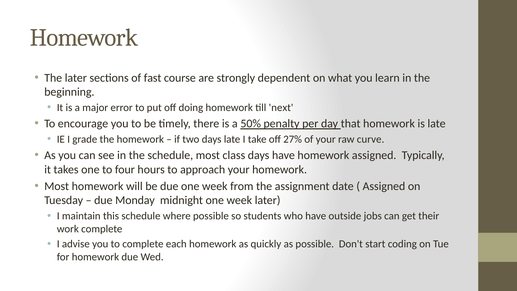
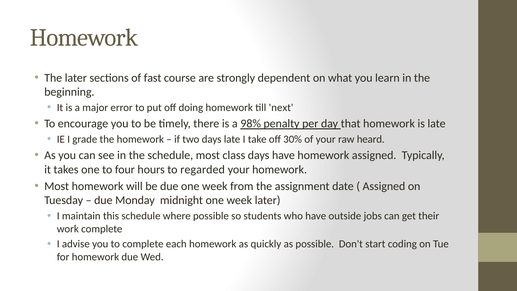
50%: 50% -> 98% (251, 124)
27%: 27% -> 30% (293, 139)
curve: curve -> heard (371, 139)
approach: approach -> regarded (203, 169)
